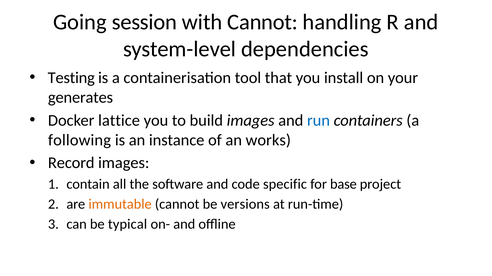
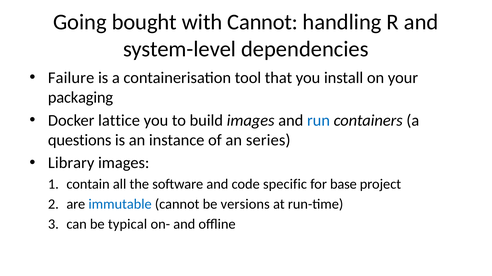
session: session -> bought (144, 22)
Testing: Testing -> Failure (71, 78)
generates: generates -> packaging (81, 98)
following: following -> questions (80, 140)
works: works -> series (268, 140)
Record: Record -> Library (71, 163)
immutable colour: orange -> blue (120, 205)
